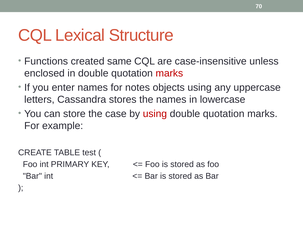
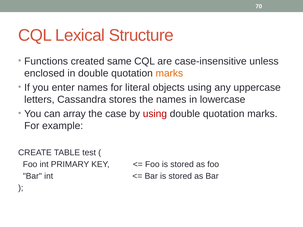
marks colour: red -> orange (169, 73)
notes: notes -> literal (138, 88)
store: store -> array (74, 114)
